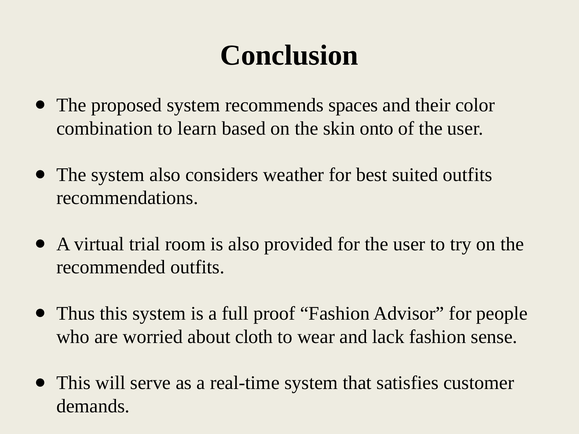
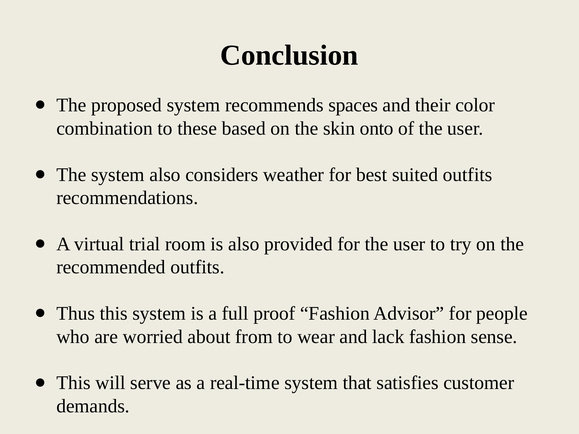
learn: learn -> these (197, 128)
cloth: cloth -> from (254, 337)
